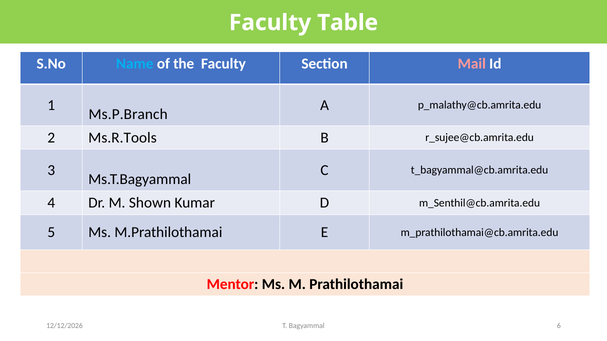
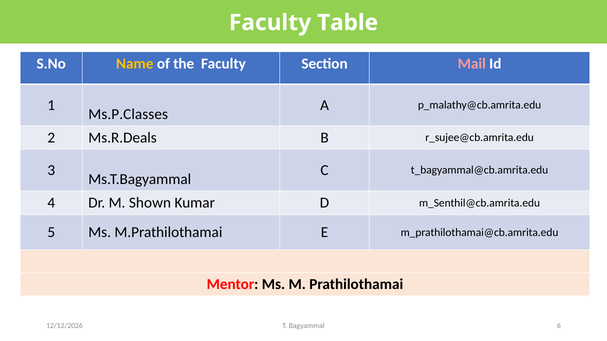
Name colour: light blue -> yellow (135, 64)
Ms.P.Branch: Ms.P.Branch -> Ms.P.Classes (128, 115)
Ms.R.Tools: Ms.R.Tools -> Ms.R.Deals (123, 138)
